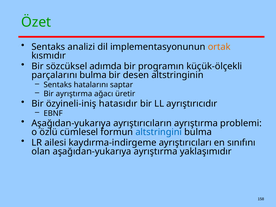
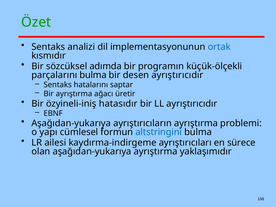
ortak colour: orange -> blue (219, 47)
desen altstringinin: altstringinin -> ayrıştırıcıdır (177, 75)
özlü: özlü -> yapı (48, 132)
sınıfını: sınıfını -> sürece (241, 143)
